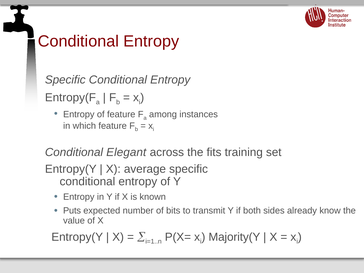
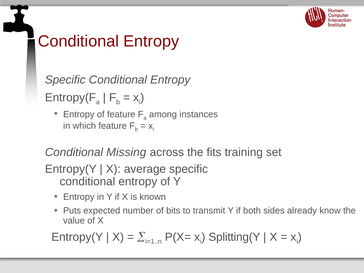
Elegant: Elegant -> Missing (126, 152)
Majority(Y: Majority(Y -> Splitting(Y (234, 237)
